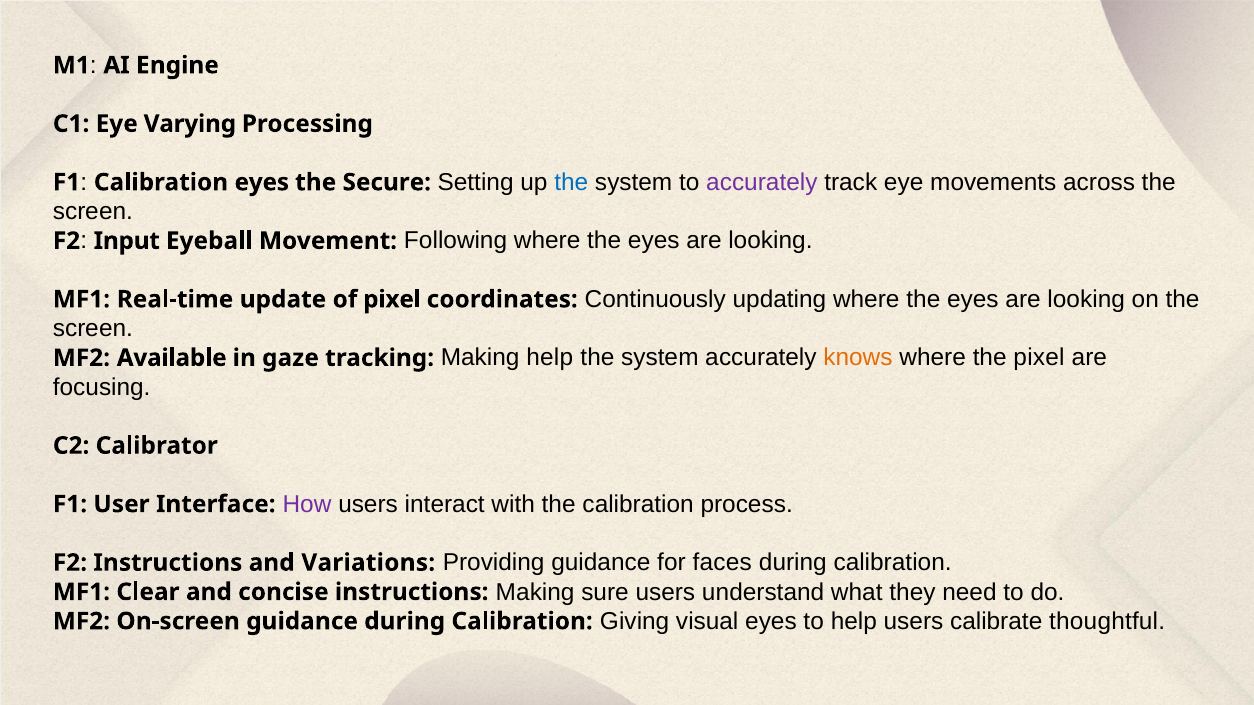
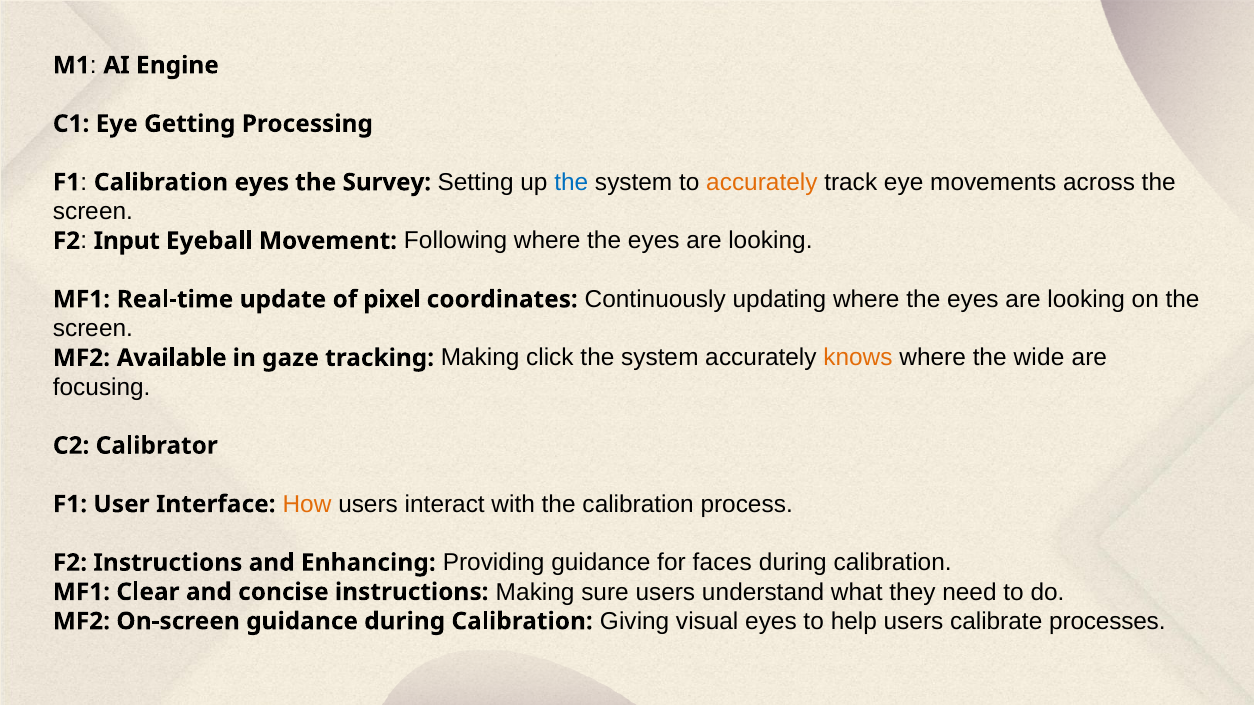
Varying: Varying -> Getting (190, 124)
Secure: Secure -> Survey (387, 182)
accurately colour: purple -> orange (762, 182)
Making help: help -> click (550, 358)
the pixel: pixel -> wide (1039, 358)
How colour: purple -> orange (307, 504)
Variations: Variations -> Enhancing (368, 563)
thoughtful: thoughtful -> processes (1107, 622)
